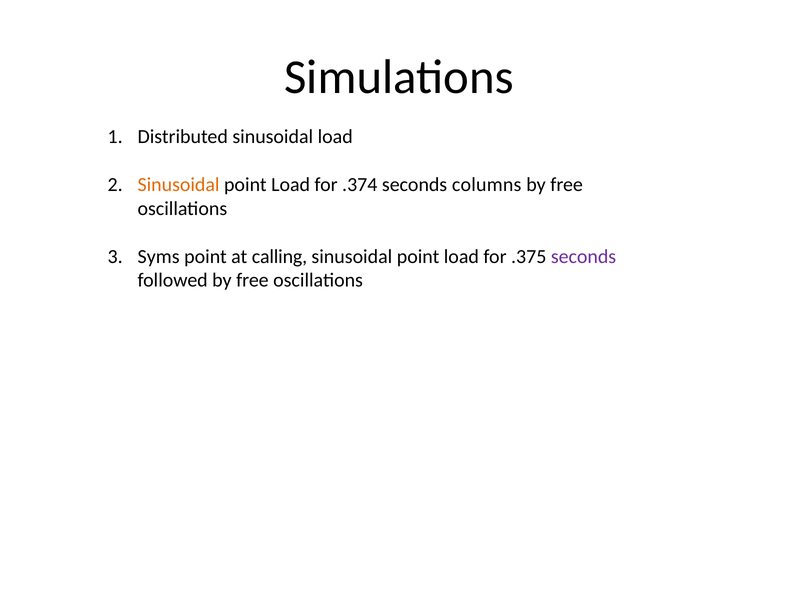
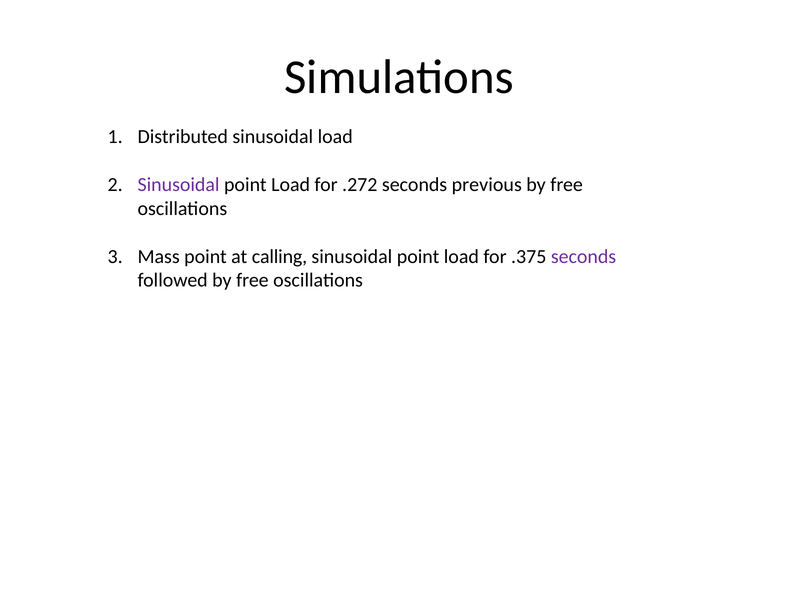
Sinusoidal colour: orange -> purple (179, 185)
.374: .374 -> .272 (360, 185)
columns: columns -> previous (487, 185)
Syms: Syms -> Mass (159, 257)
